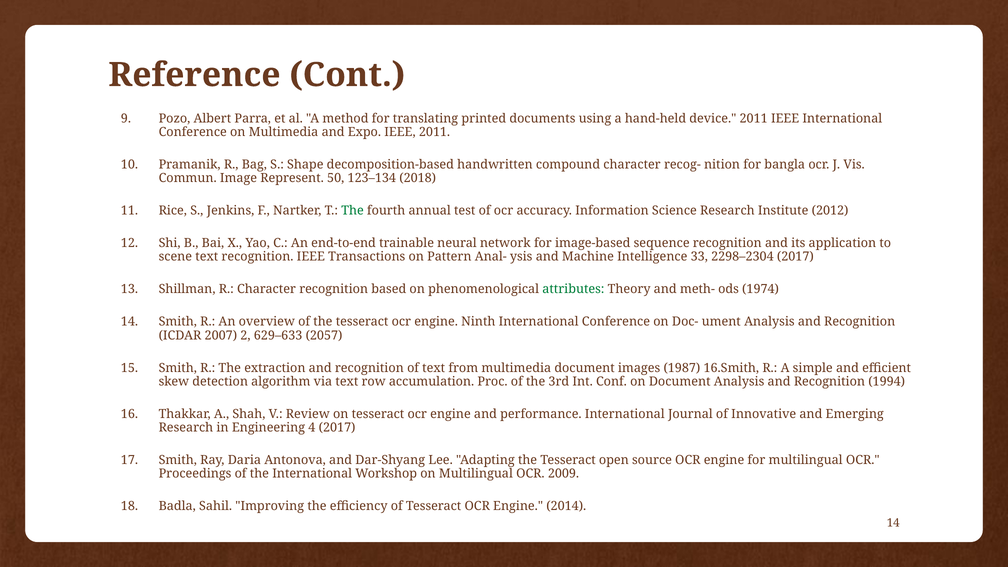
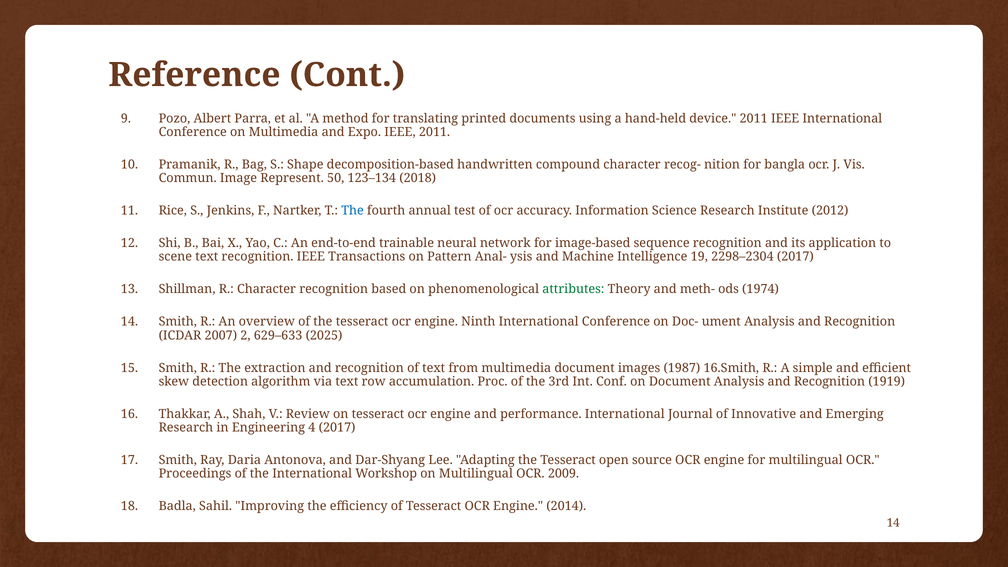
The colour: green -> blue (353, 211)
33: 33 -> 19 (699, 257)
2057: 2057 -> 2025 (324, 336)
1994: 1994 -> 1919 (887, 382)
